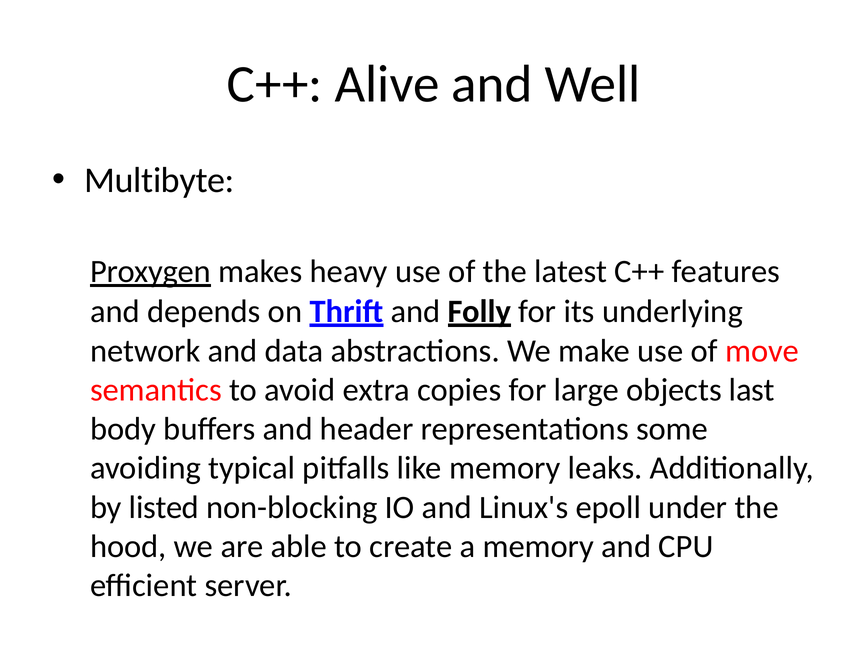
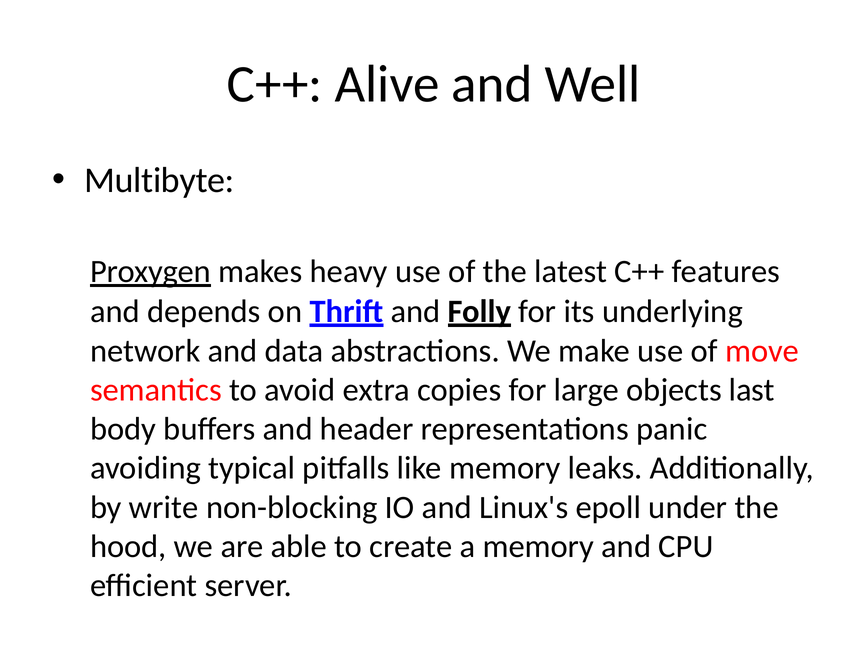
some: some -> panic (672, 429)
listed: listed -> write (164, 507)
